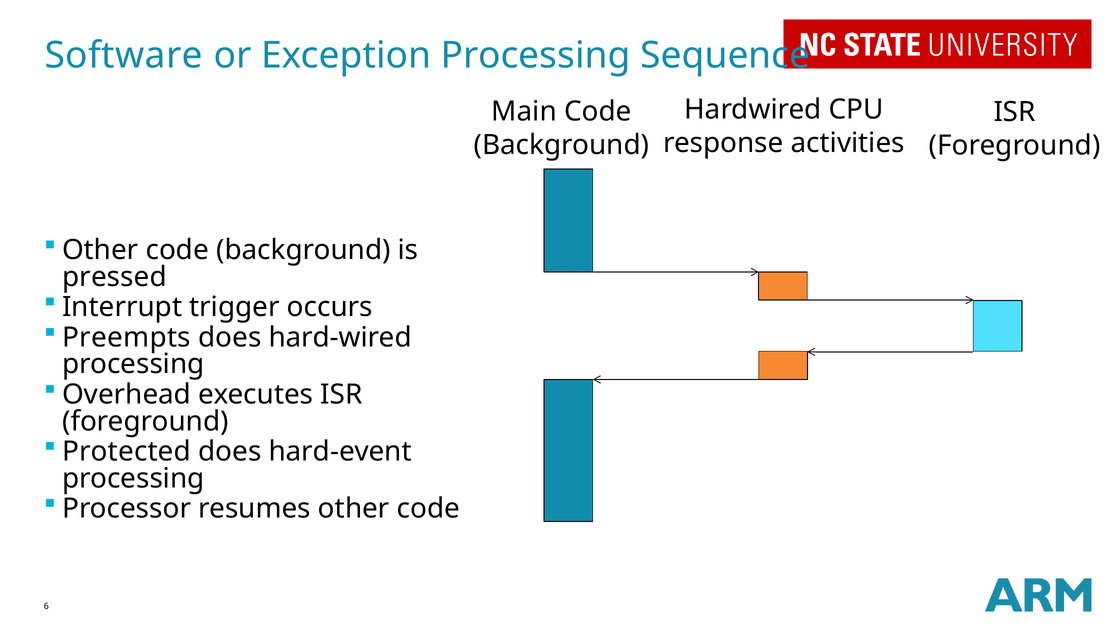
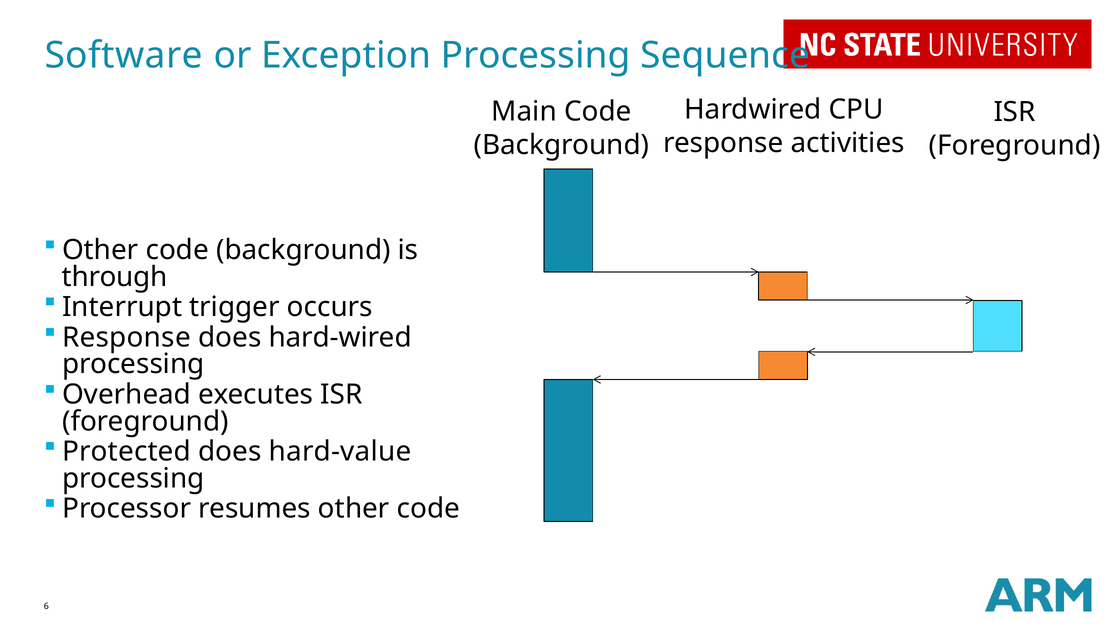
pressed: pressed -> through (115, 277)
Preempts: Preempts -> Response (127, 337)
hard-event: hard-event -> hard-value (340, 451)
